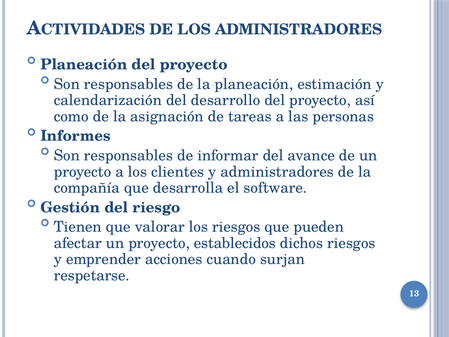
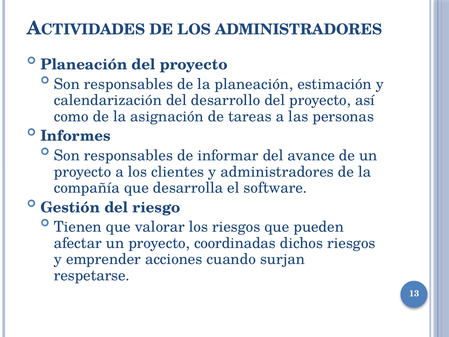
establecidos: establecidos -> coordinadas (235, 243)
